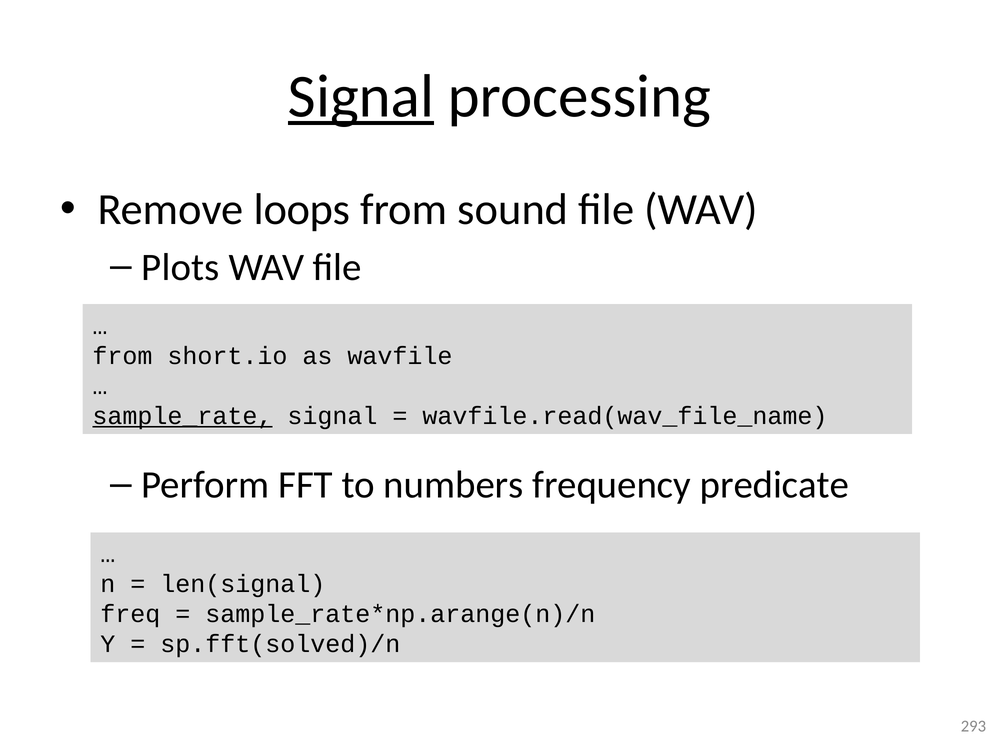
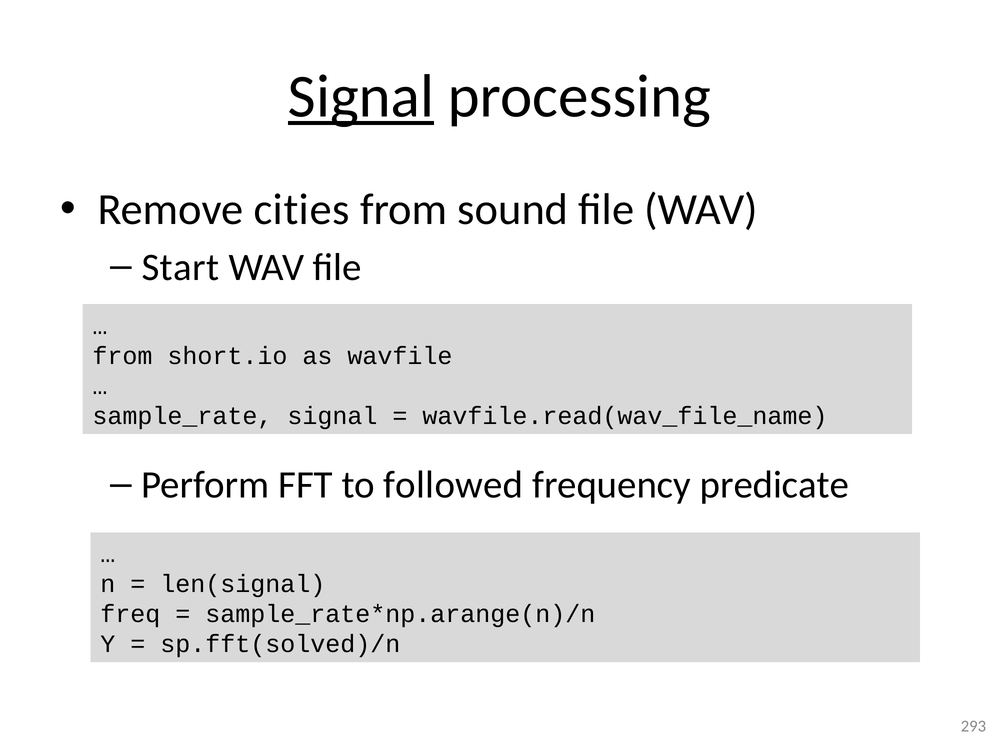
loops: loops -> cities (302, 210)
Plots: Plots -> Start (180, 267)
sample_rate underline: present -> none (182, 416)
numbers: numbers -> followed (453, 485)
